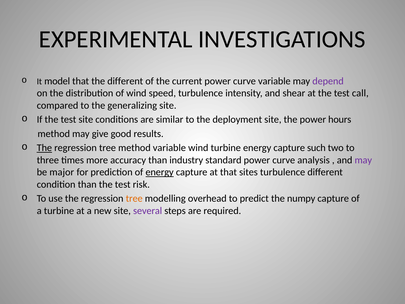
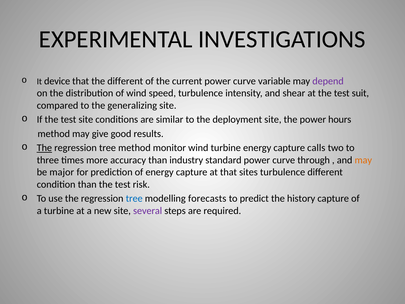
model: model -> device (57, 81)
call: call -> suit (360, 93)
method variable: variable -> monitor (169, 148)
such: such -> calls (316, 148)
analysis: analysis -> through (314, 160)
may colour: purple -> orange (363, 160)
energy underline: present -> none (160, 172)
tree colour: orange -> blue (134, 198)
overhead: overhead -> forecasts (207, 198)
numpy: numpy -> history (301, 198)
